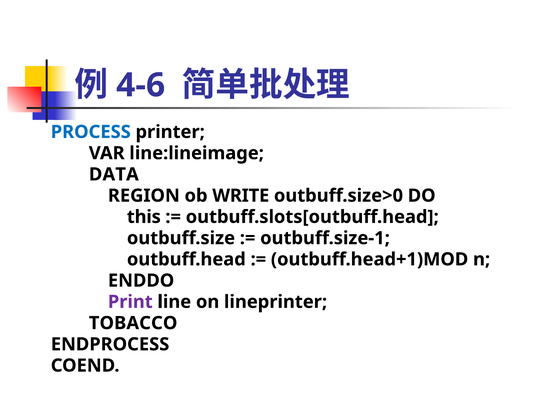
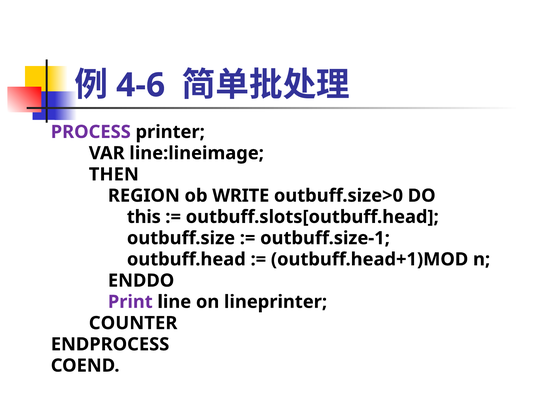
PROCESS colour: blue -> purple (91, 132)
DATA: DATA -> THEN (114, 174)
TOBACCO: TOBACCO -> COUNTER (133, 323)
